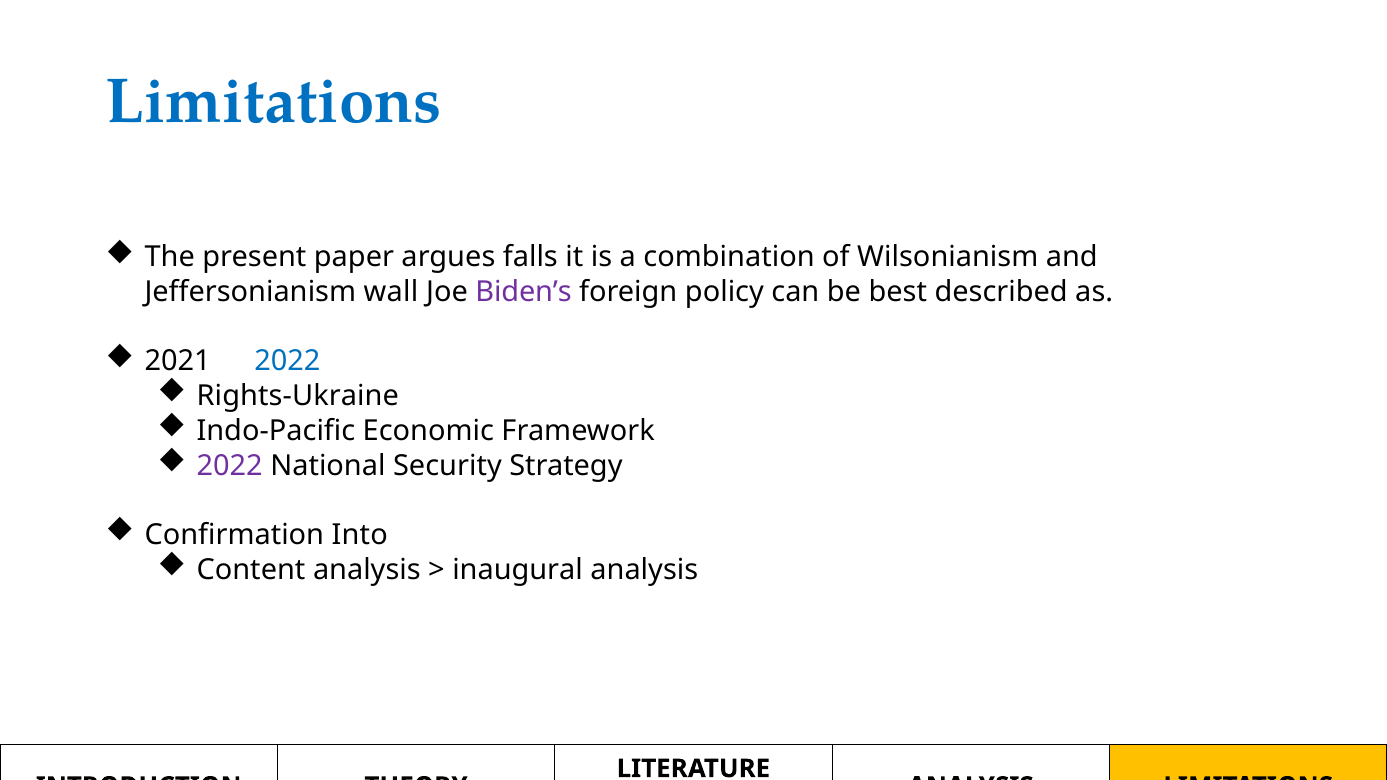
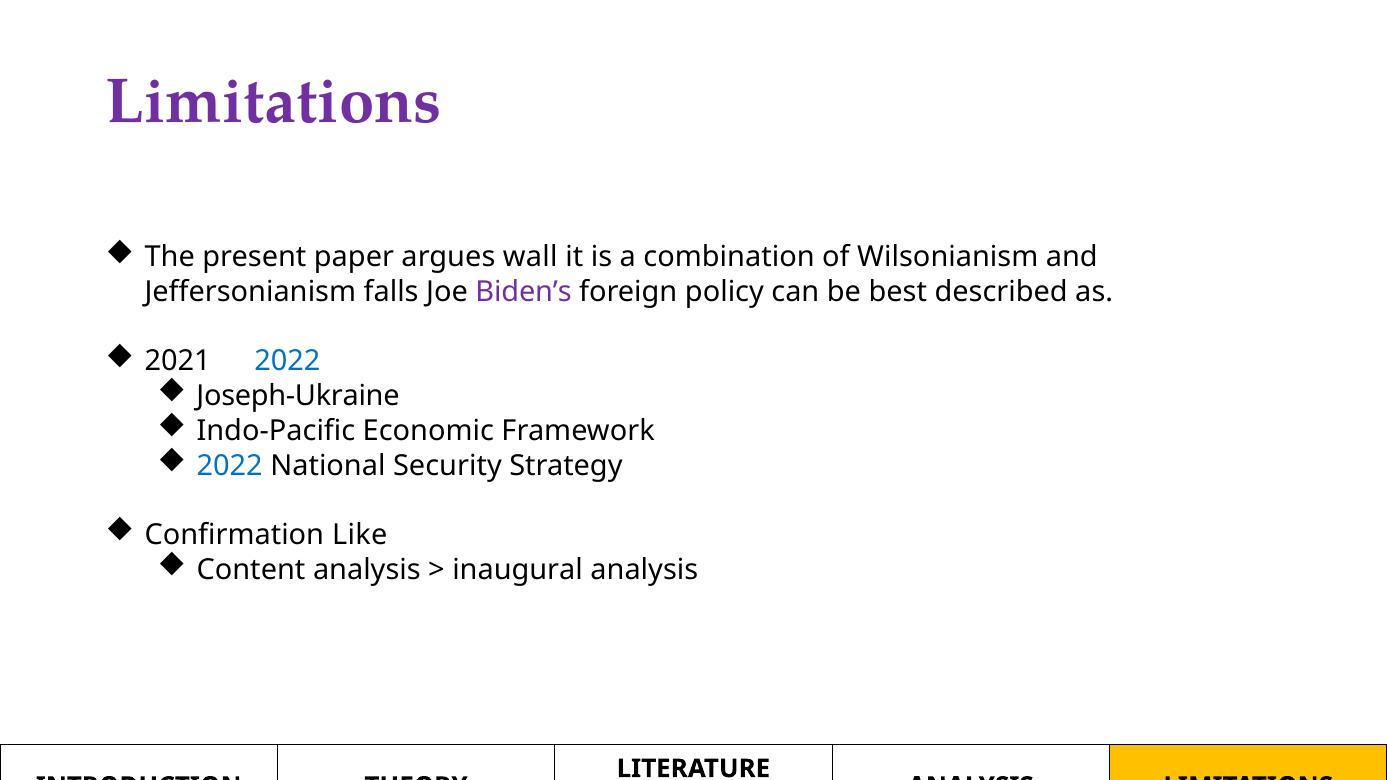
Limitations colour: blue -> purple (274, 101)
falls: falls -> wall (530, 257)
wall: wall -> falls (391, 292)
Rights-Ukraine: Rights-Ukraine -> Joseph-Ukraine (298, 396)
2022 colour: purple -> blue (230, 466)
Into: Into -> Like (360, 535)
